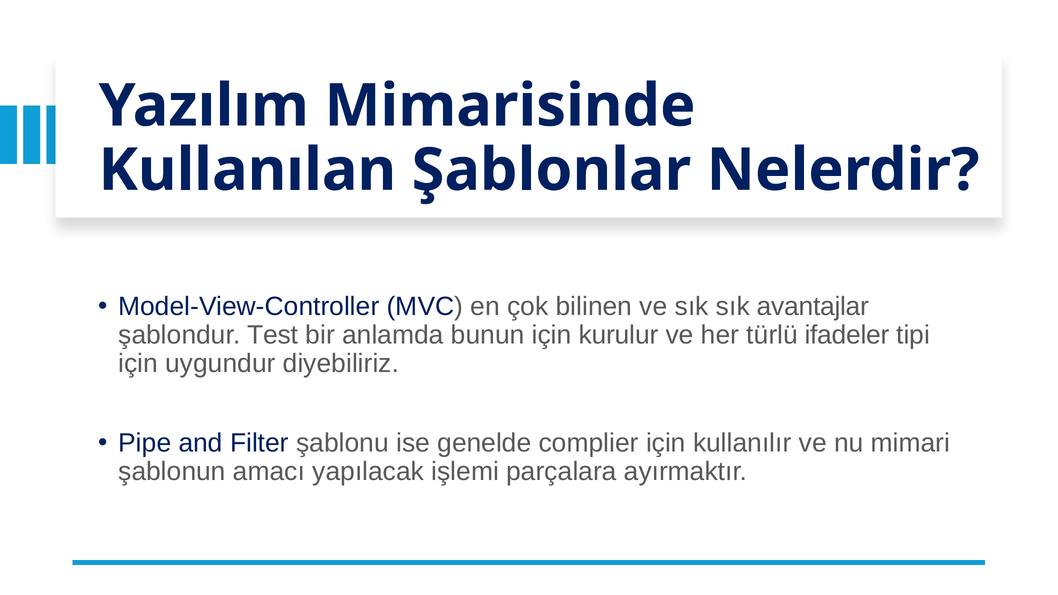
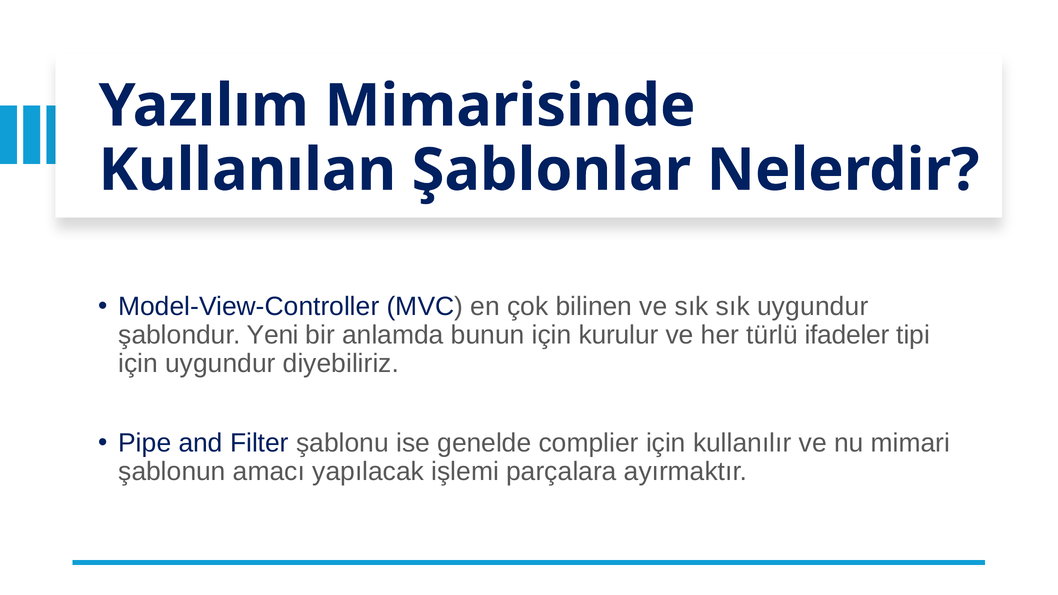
sık avantajlar: avantajlar -> uygundur (813, 307)
Test: Test -> Yeni (273, 335)
